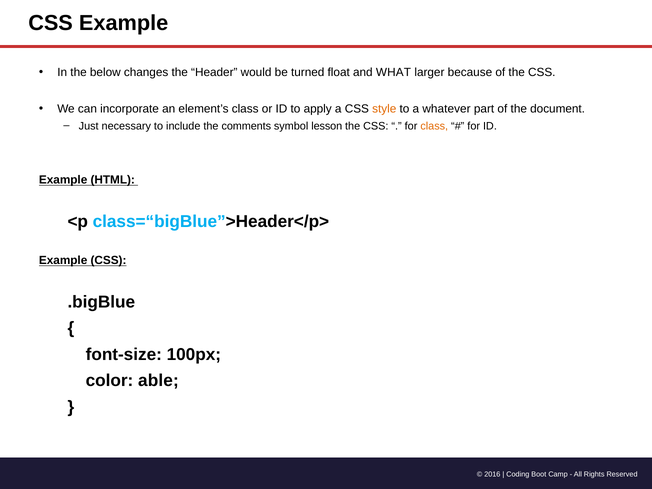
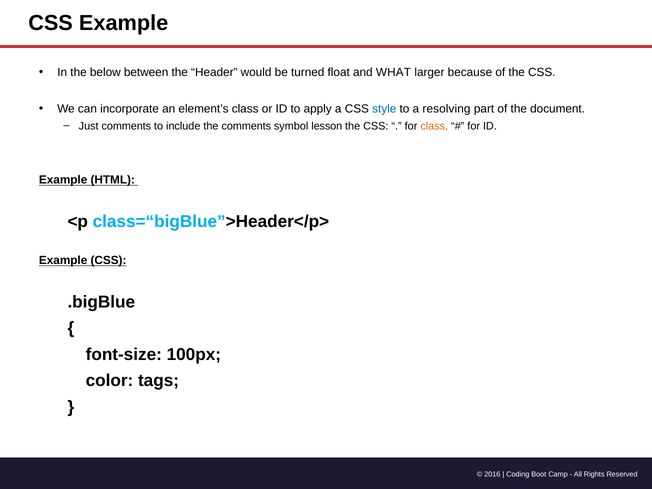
changes: changes -> between (146, 73)
style colour: orange -> blue (384, 109)
whatever: whatever -> resolving (447, 109)
Just necessary: necessary -> comments (126, 126)
able: able -> tags (159, 381)
